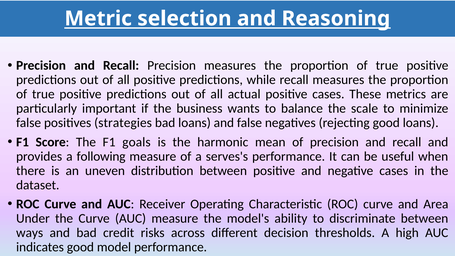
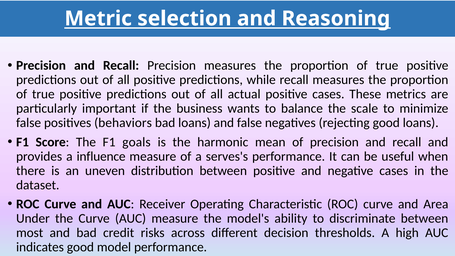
strategies: strategies -> behaviors (123, 123)
following: following -> influence (101, 156)
ways: ways -> most (30, 233)
